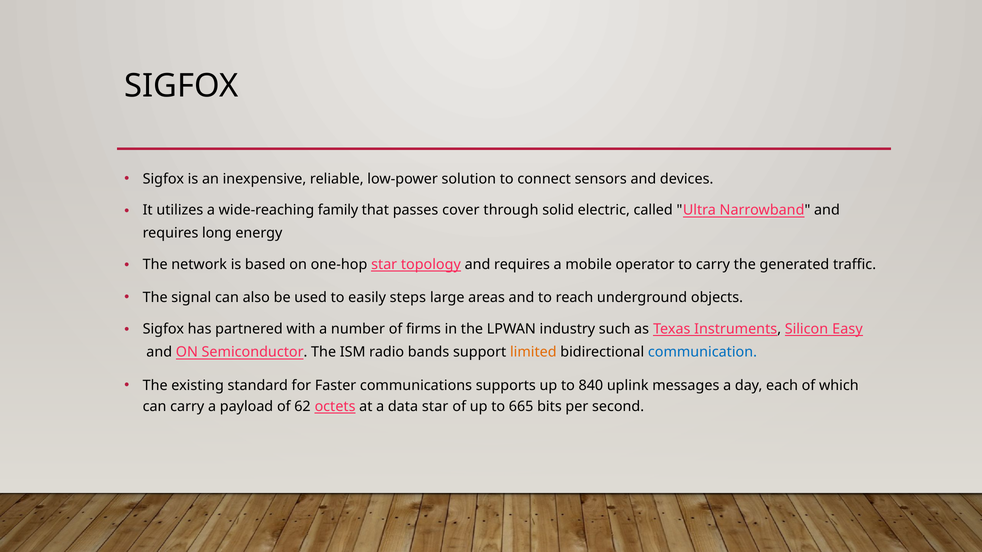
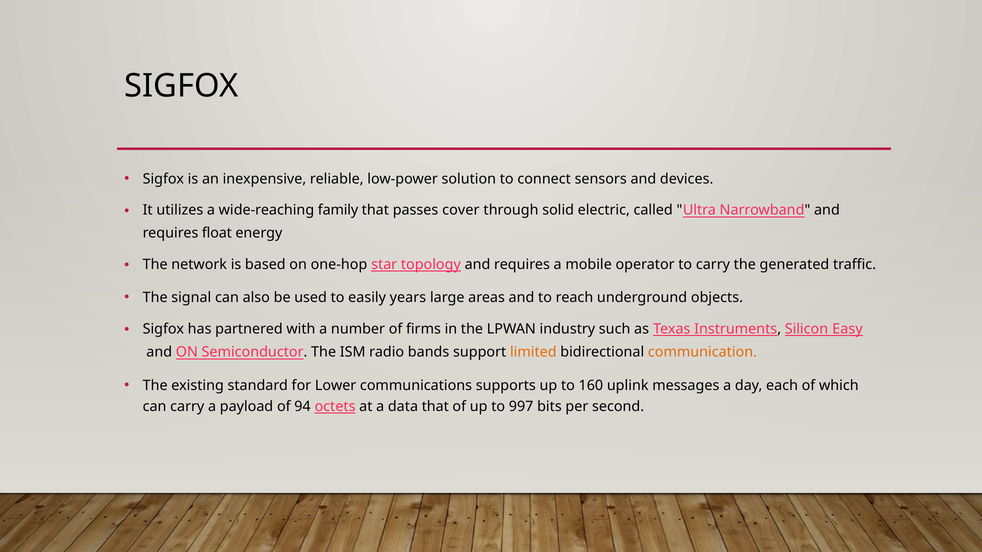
long: long -> float (217, 233)
steps: steps -> years (408, 298)
communication colour: blue -> orange (702, 353)
Faster: Faster -> Lower (336, 386)
840: 840 -> 160 (591, 386)
62: 62 -> 94 (302, 407)
data star: star -> that (435, 407)
665: 665 -> 997 (521, 407)
